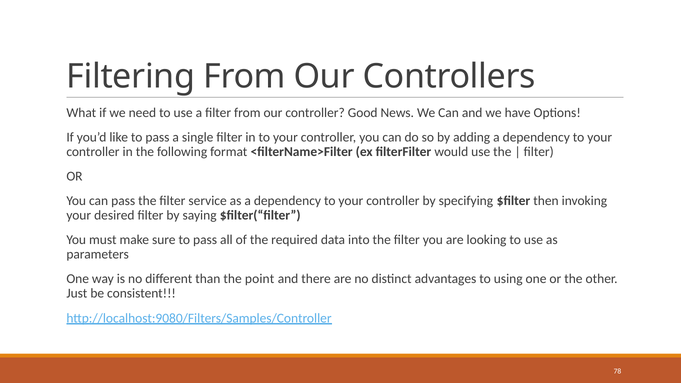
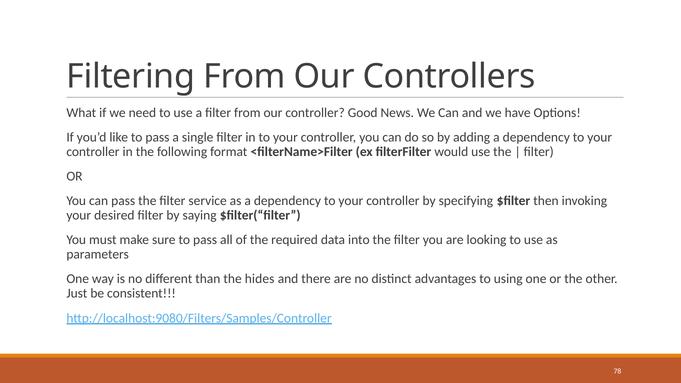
point: point -> hides (260, 279)
